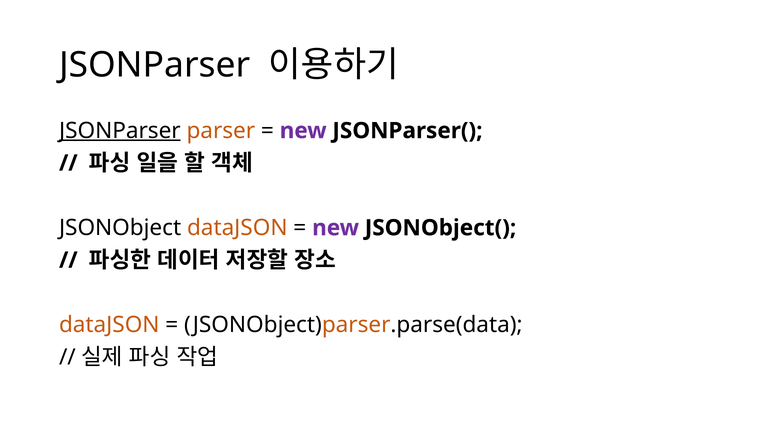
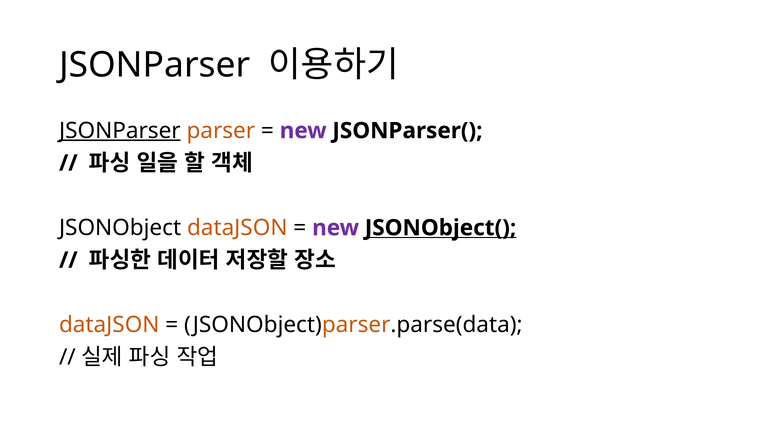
JSONObject( underline: none -> present (441, 228)
